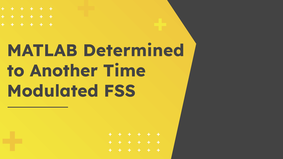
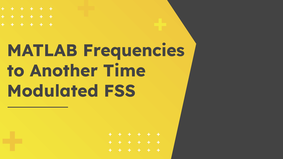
Determined: Determined -> Frequencies (134, 51)
